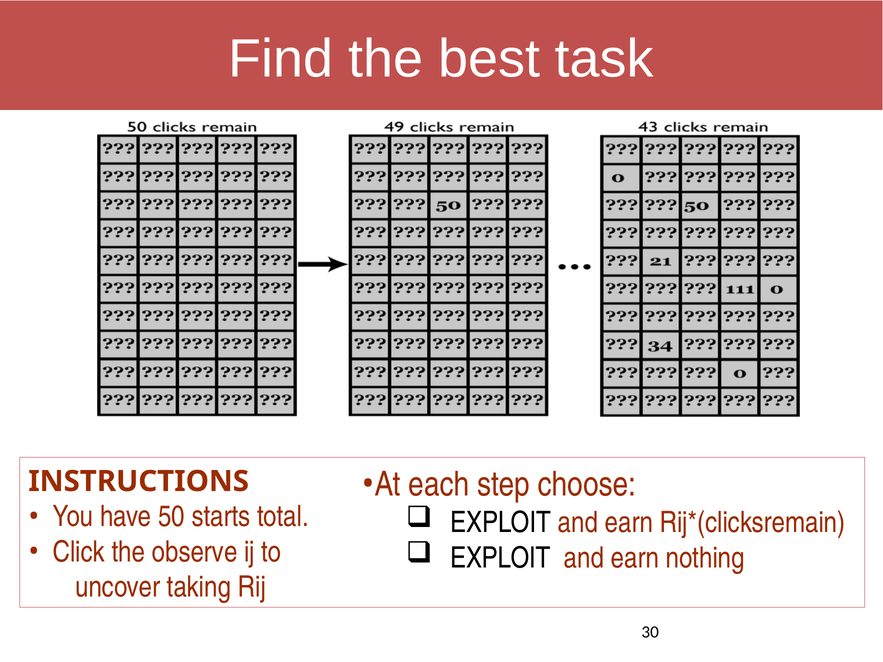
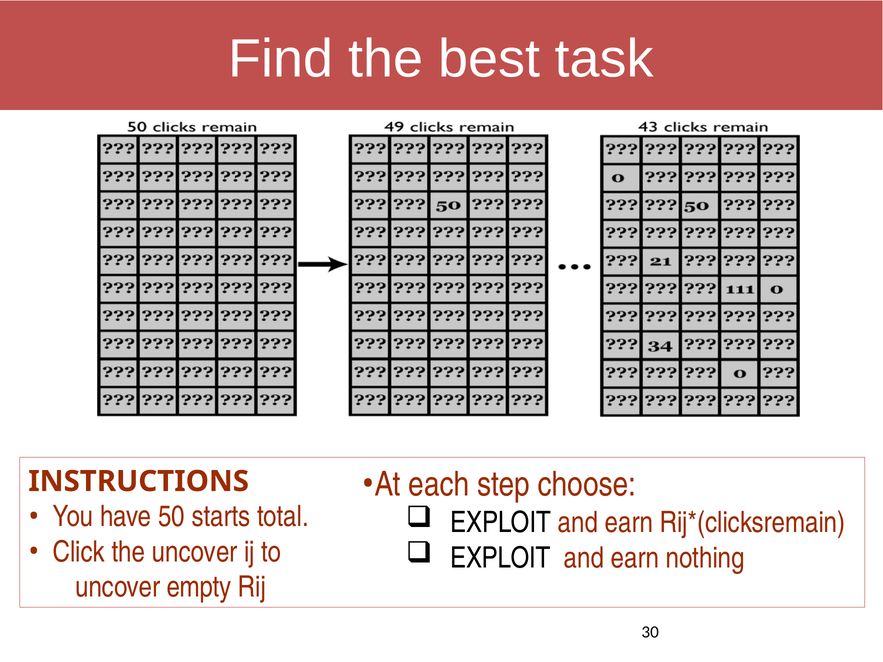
the observe: observe -> uncover (195, 552)
taking: taking -> empty (199, 587)
